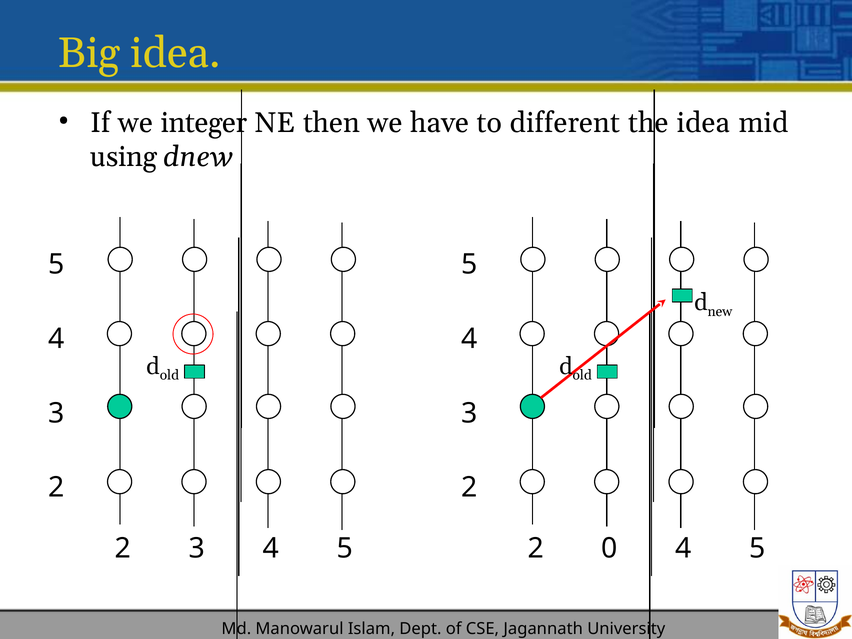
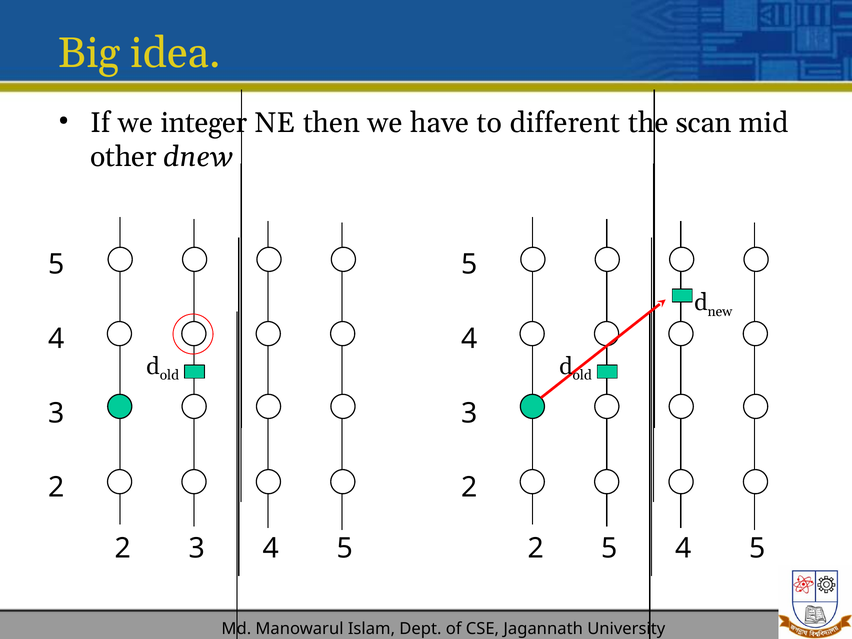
the idea: idea -> scan (704, 123)
using: using -> other (123, 157)
2 0: 0 -> 5 (610, 548)
